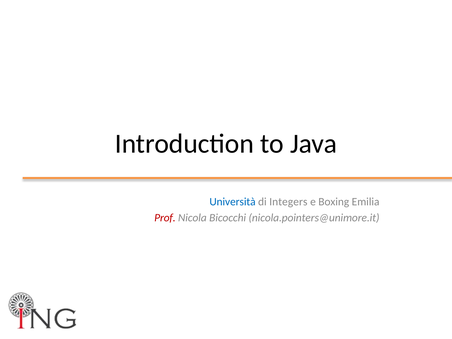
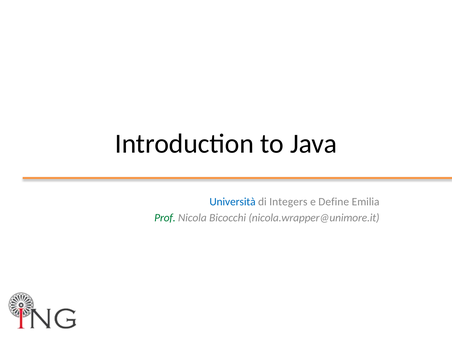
Boxing: Boxing -> Define (334, 202)
Prof colour: red -> green (165, 218)
nicola.pointers@unimore.it: nicola.pointers@unimore.it -> nicola.wrapper@unimore.it (314, 218)
